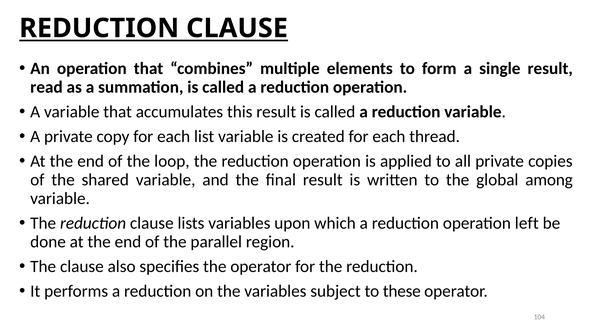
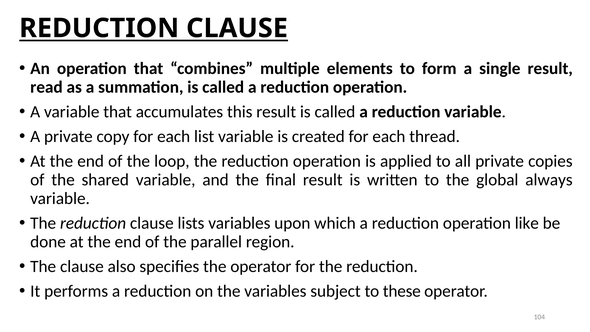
among: among -> always (549, 180)
left: left -> like (527, 223)
